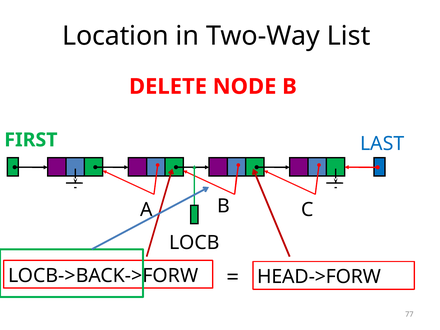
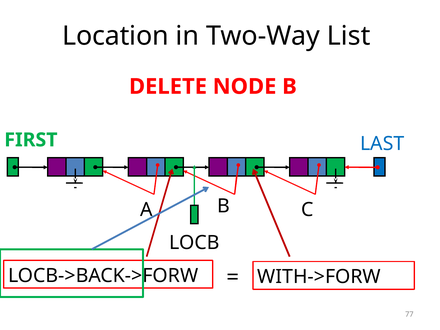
HEAD->FORW: HEAD->FORW -> WITH->FORW (319, 277)
